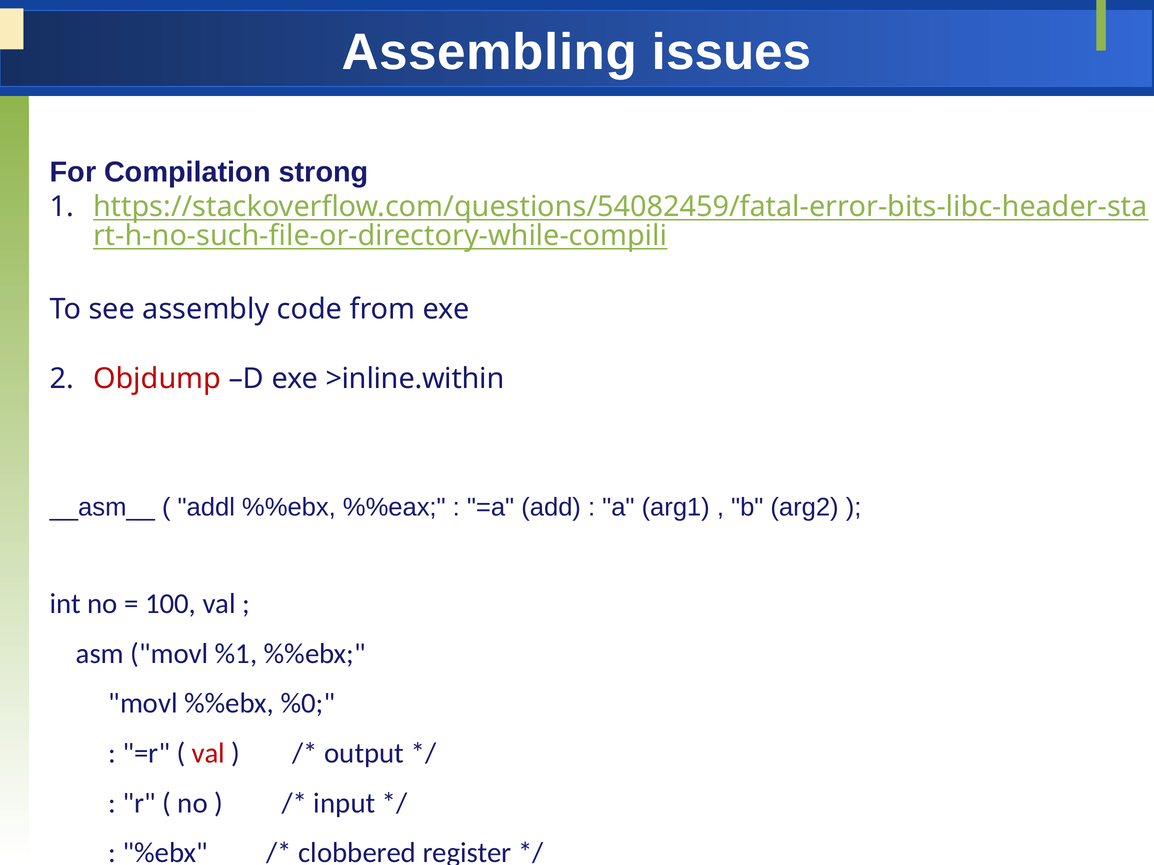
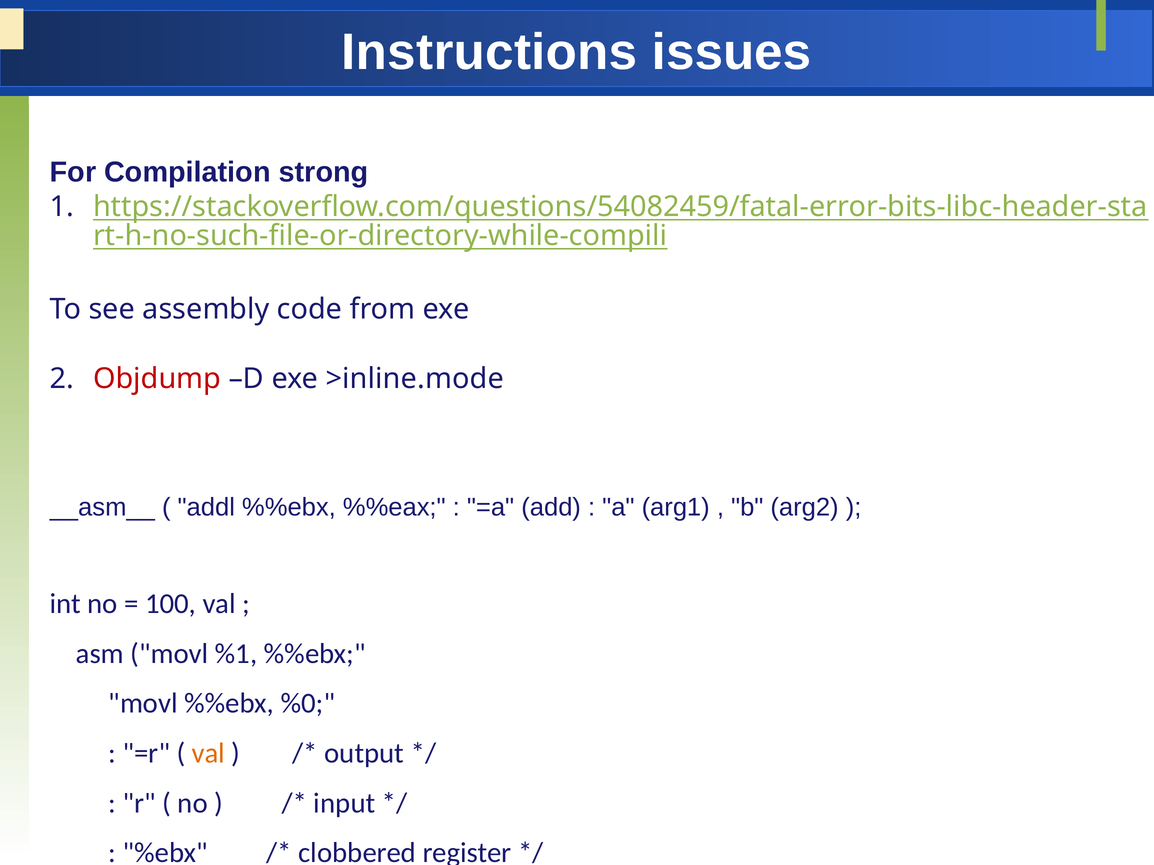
Assembling: Assembling -> Instructions (489, 52)
>inline.within: >inline.within -> >inline.mode (415, 379)
val colour: red -> orange (208, 754)
